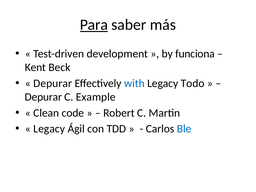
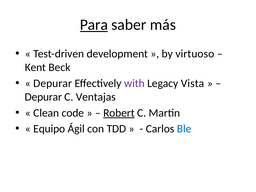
funciona: funciona -> virtuoso (195, 54)
with colour: blue -> purple (134, 83)
Todo: Todo -> Vista (193, 83)
Example: Example -> Ventajas (96, 97)
Robert underline: none -> present (119, 113)
Legacy: Legacy -> Equipo (49, 129)
